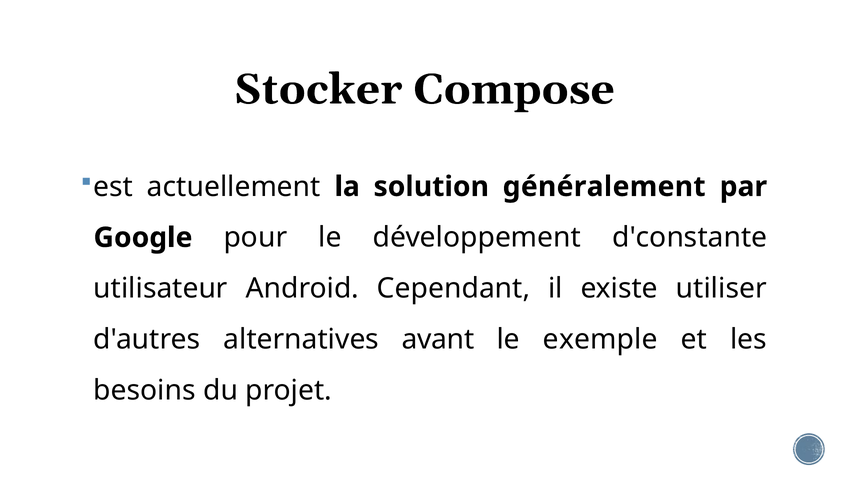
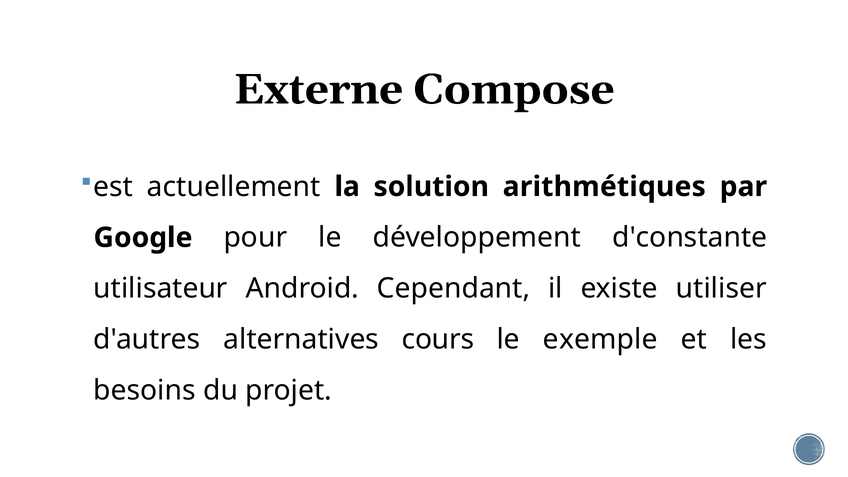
Stocker: Stocker -> Externe (318, 89)
généralement: généralement -> arithmétiques (604, 187)
avant: avant -> cours (438, 339)
